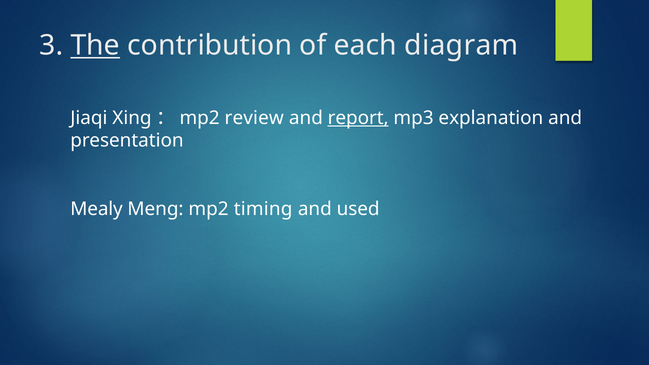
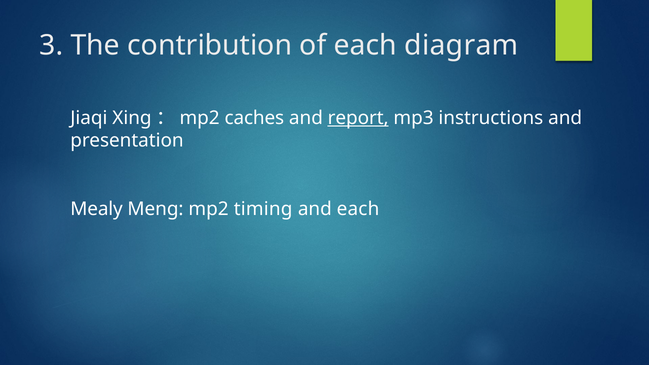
The underline: present -> none (95, 46)
review: review -> caches (254, 118)
explanation: explanation -> instructions (491, 118)
and used: used -> each (358, 209)
